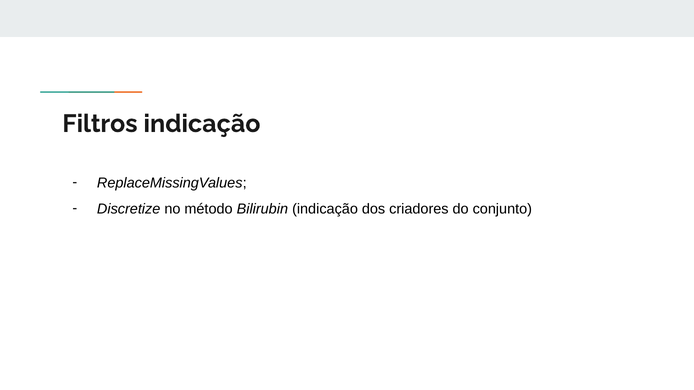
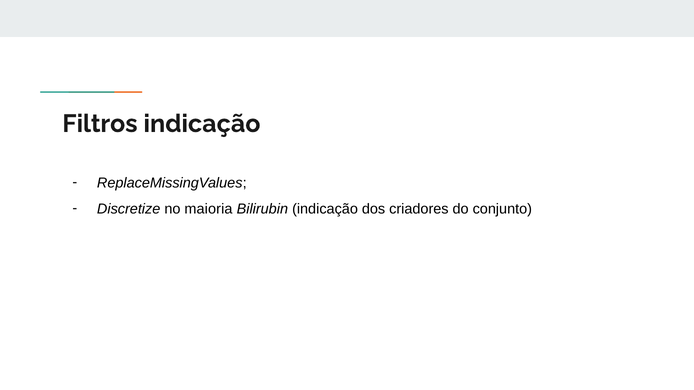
método: método -> maioria (208, 209)
